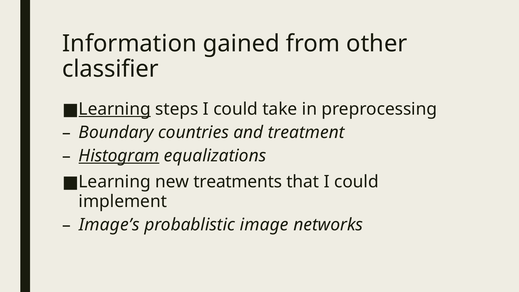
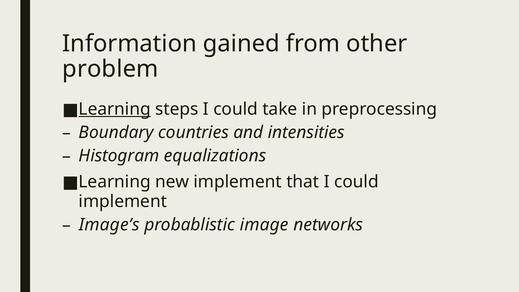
classifier: classifier -> problem (110, 69)
treatment: treatment -> intensities (306, 133)
Histogram underline: present -> none (119, 156)
new treatments: treatments -> implement (238, 182)
